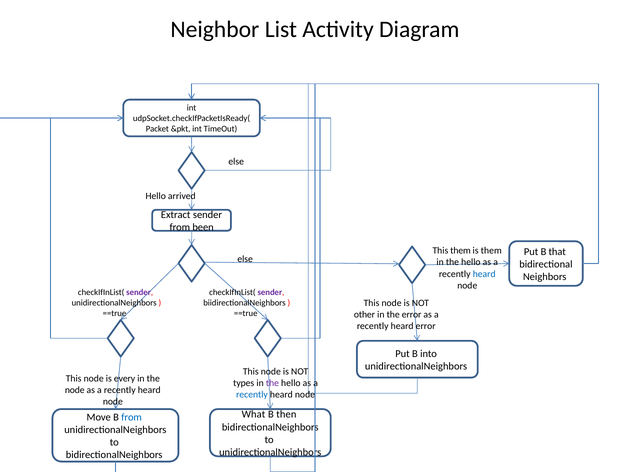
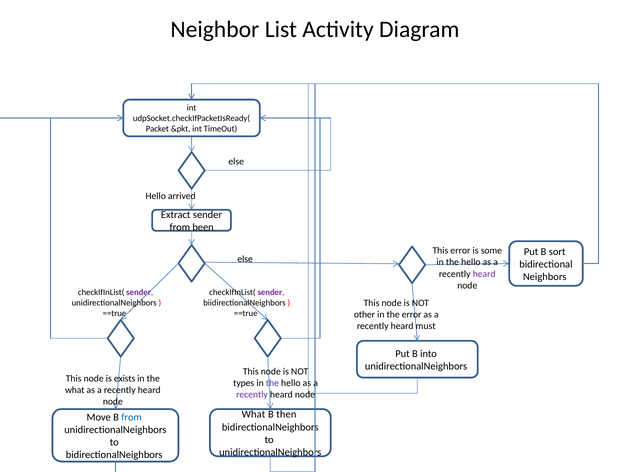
This them: them -> error (460, 251)
is them: them -> some (491, 251)
that: that -> sort (557, 252)
heard colour: blue -> purple (484, 274)
heard error: error -> must (426, 327)
every: every -> exists (125, 379)
node: node -> what (75, 390)
recently colour: blue -> purple (252, 395)
